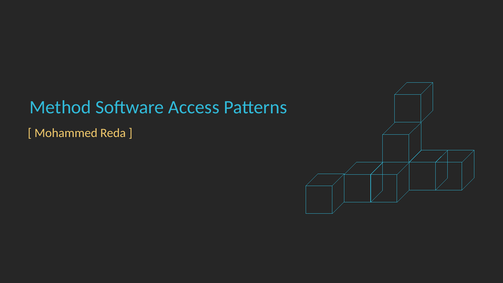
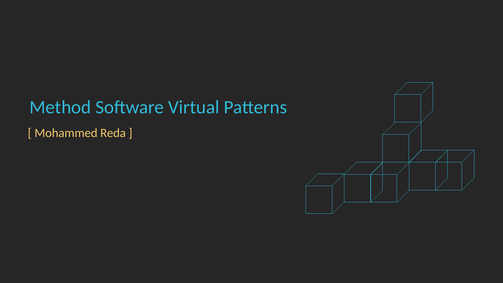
Access: Access -> Virtual (194, 107)
